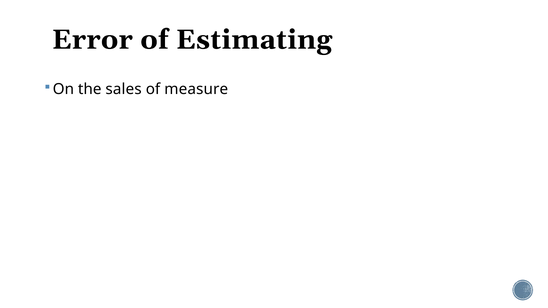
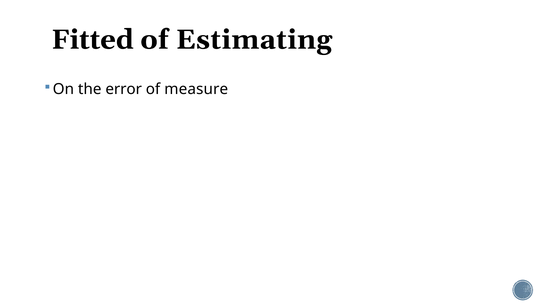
Error: Error -> Fitted (93, 40)
sales: sales -> error (124, 89)
